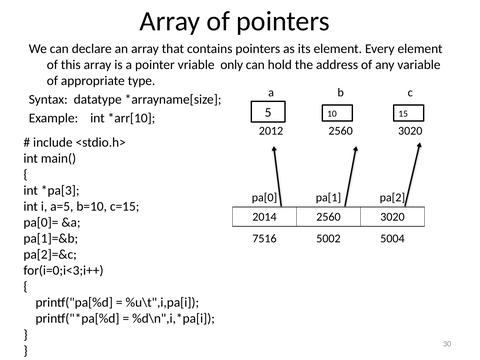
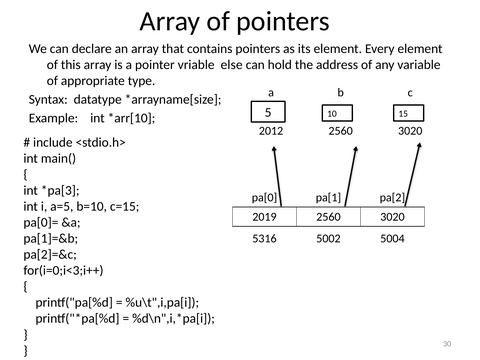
only: only -> else (232, 65)
2014: 2014 -> 2019 (264, 217)
7516: 7516 -> 5316 (264, 239)
